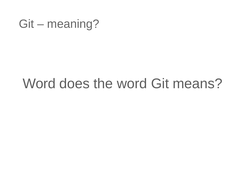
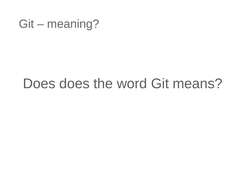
Word: Word -> Does (39, 84)
